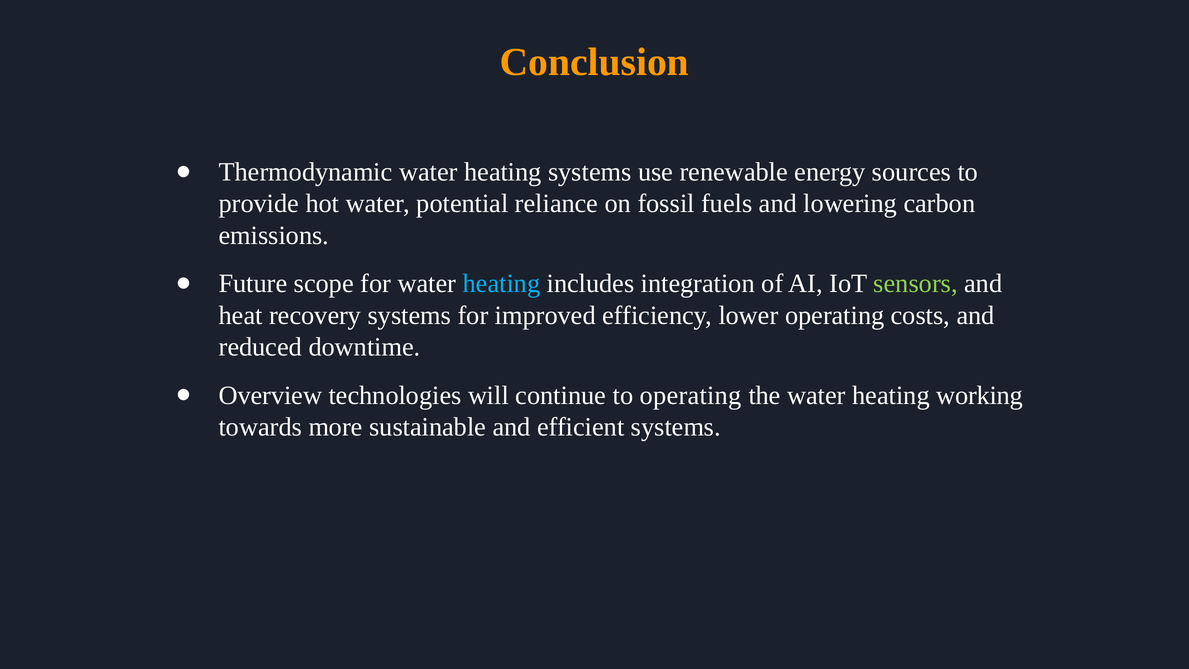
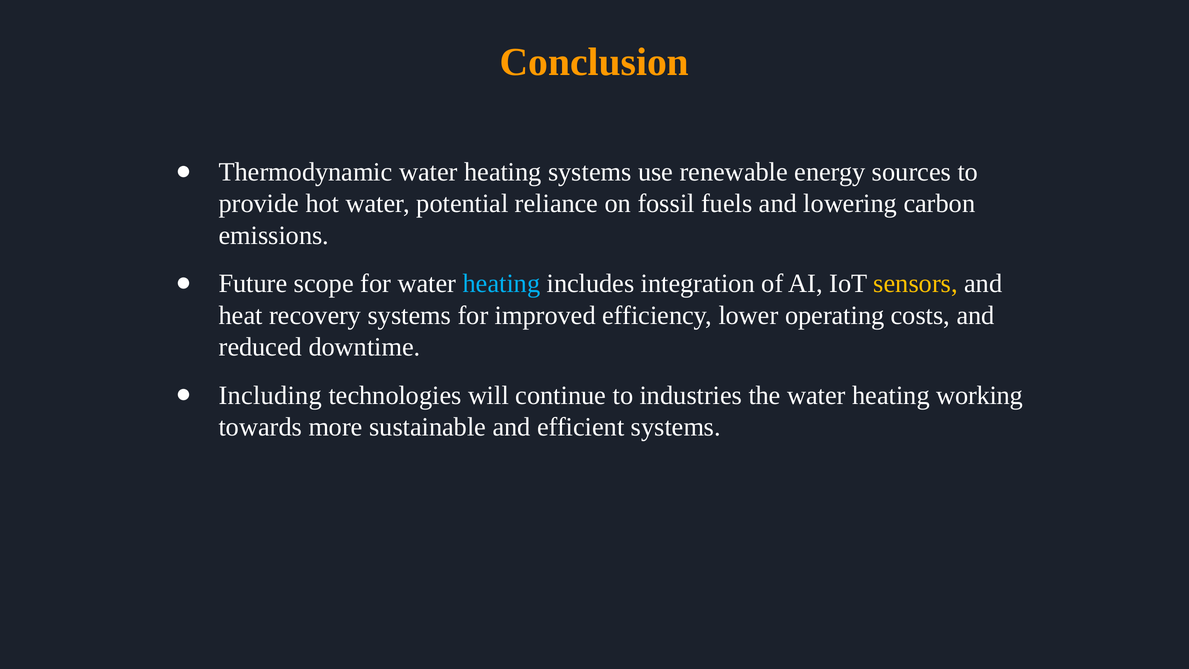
sensors colour: light green -> yellow (916, 284)
Overview: Overview -> Including (270, 395)
to operating: operating -> industries (691, 395)
